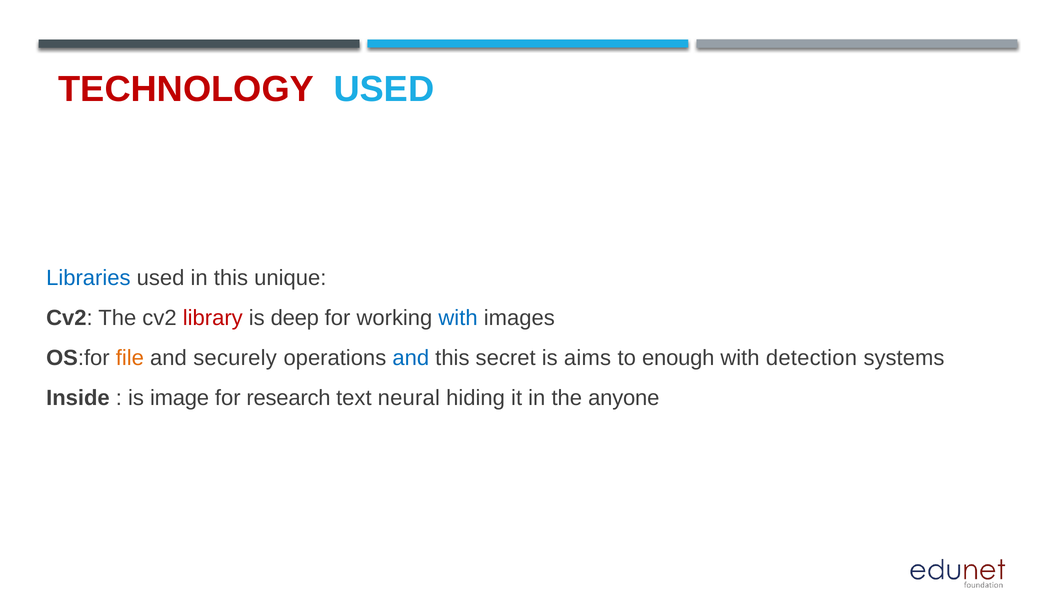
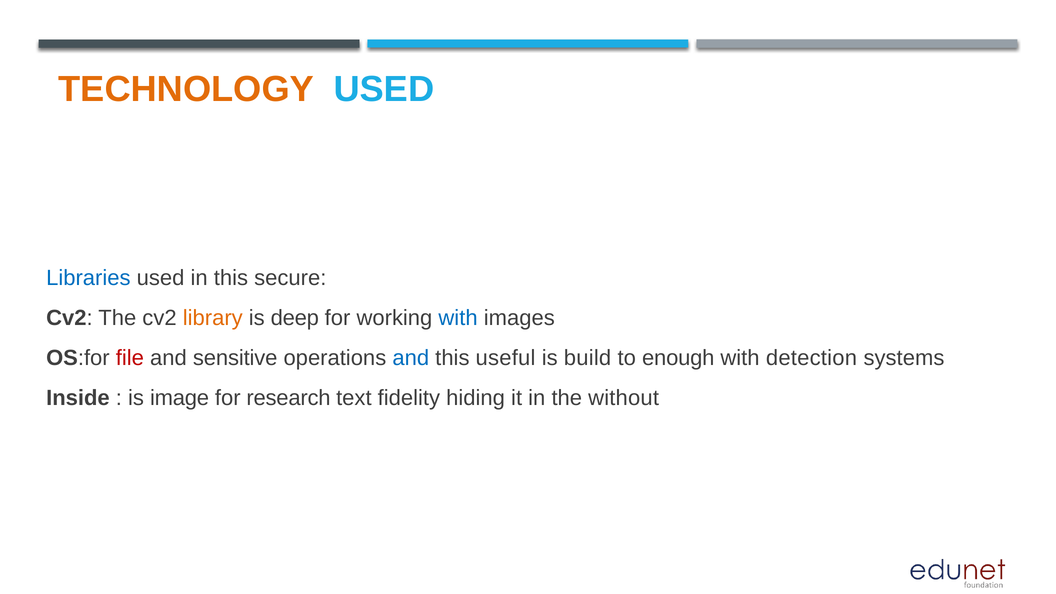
TECHNOLOGY colour: red -> orange (186, 89)
unique: unique -> secure (290, 278)
library colour: red -> orange (213, 318)
file colour: orange -> red (130, 358)
securely: securely -> sensitive (235, 358)
secret: secret -> useful (506, 358)
aims: aims -> build (588, 358)
neural: neural -> fidelity (409, 398)
anyone: anyone -> without (624, 398)
